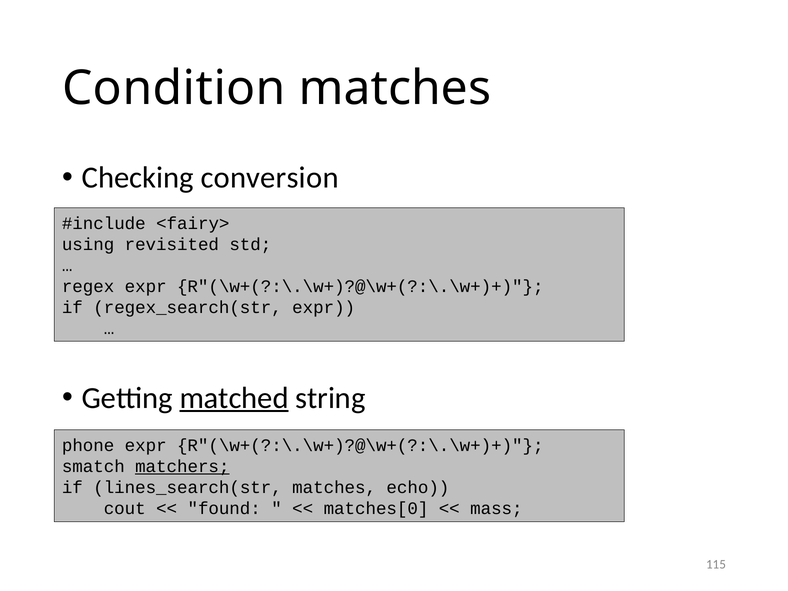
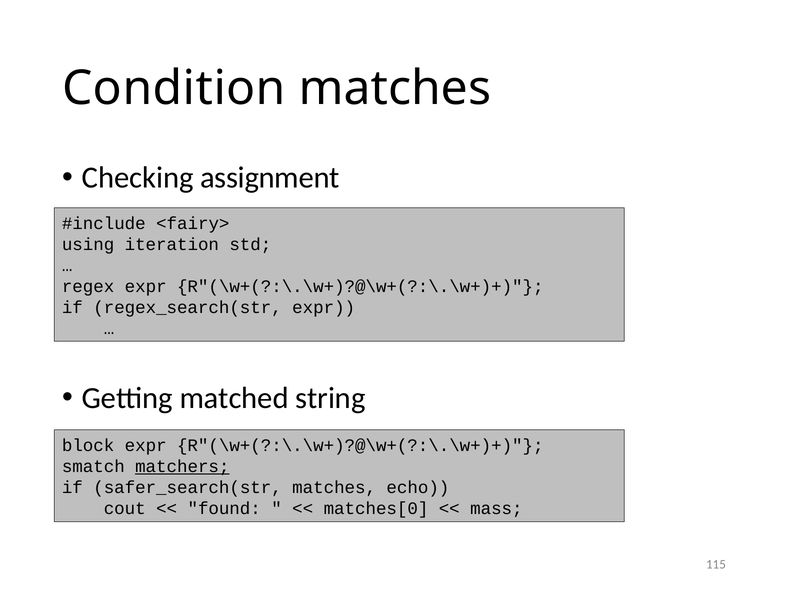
conversion: conversion -> assignment (270, 178)
revisited: revisited -> iteration (172, 244)
matched underline: present -> none (234, 398)
phone: phone -> block (88, 446)
lines_search(str: lines_search(str -> safer_search(str (188, 488)
